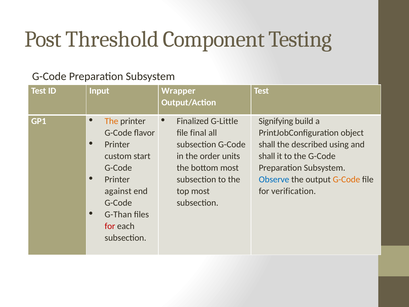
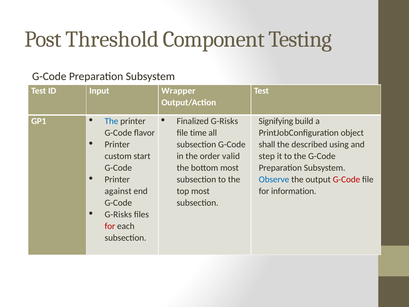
Finalized G-Little: G-Little -> G-Risks (224, 121)
The colour: orange -> blue (111, 121)
final: final -> time (198, 133)
units: units -> valid (231, 156)
shall: shall -> step (267, 156)
G-Code colour: orange -> red (346, 179)
verification: verification -> information (294, 191)
G-Than: G-Than -> G-Risks (118, 214)
